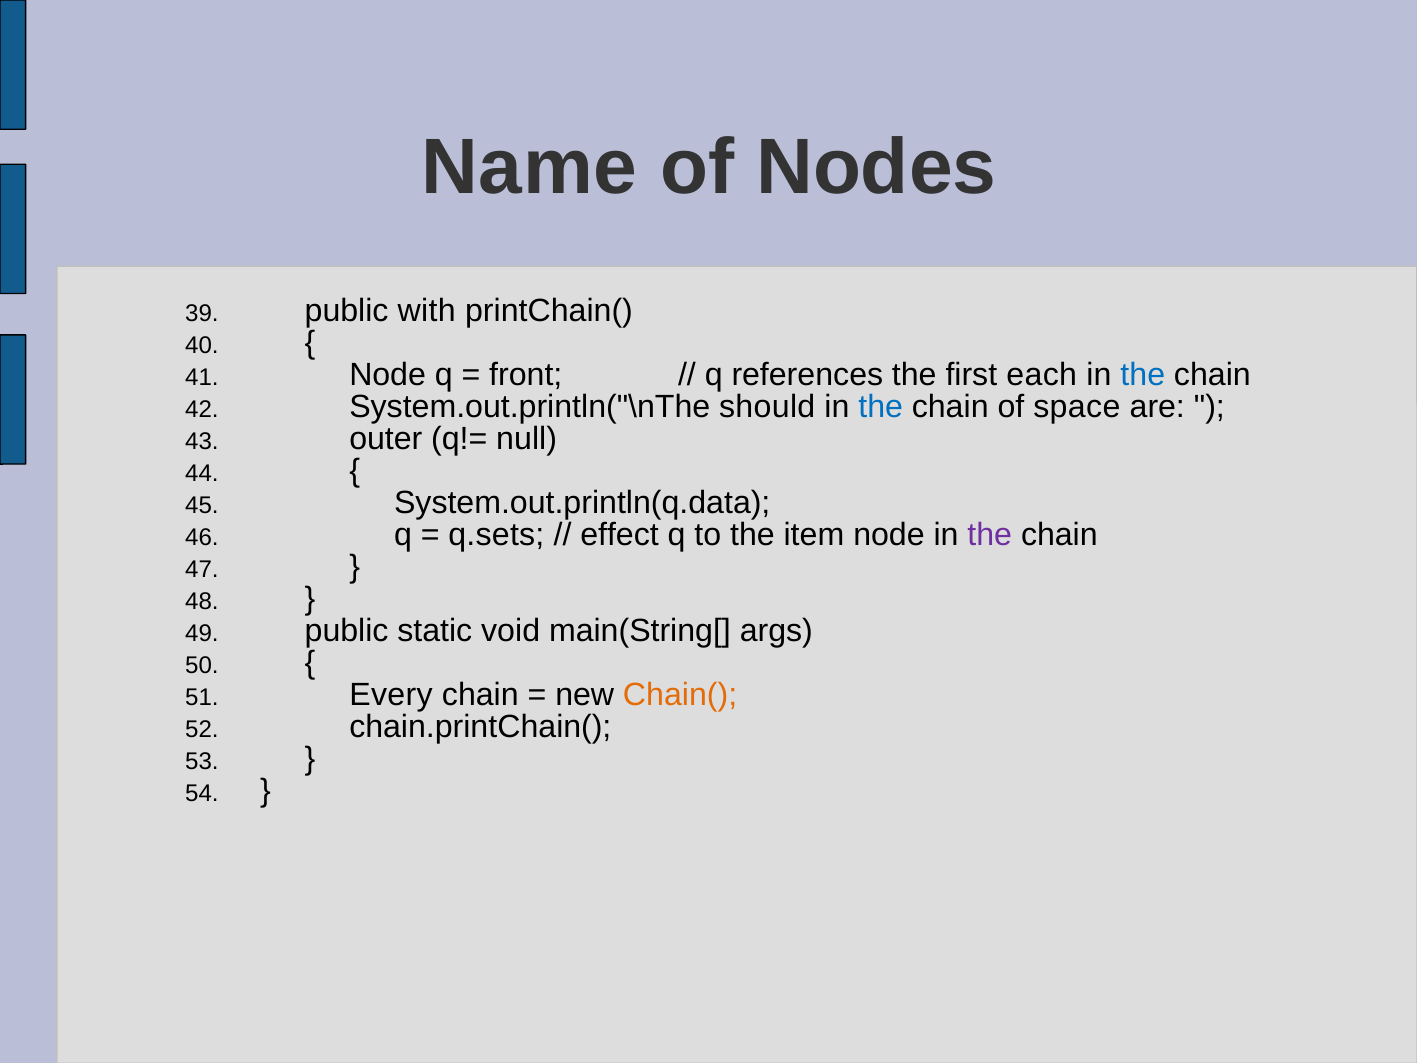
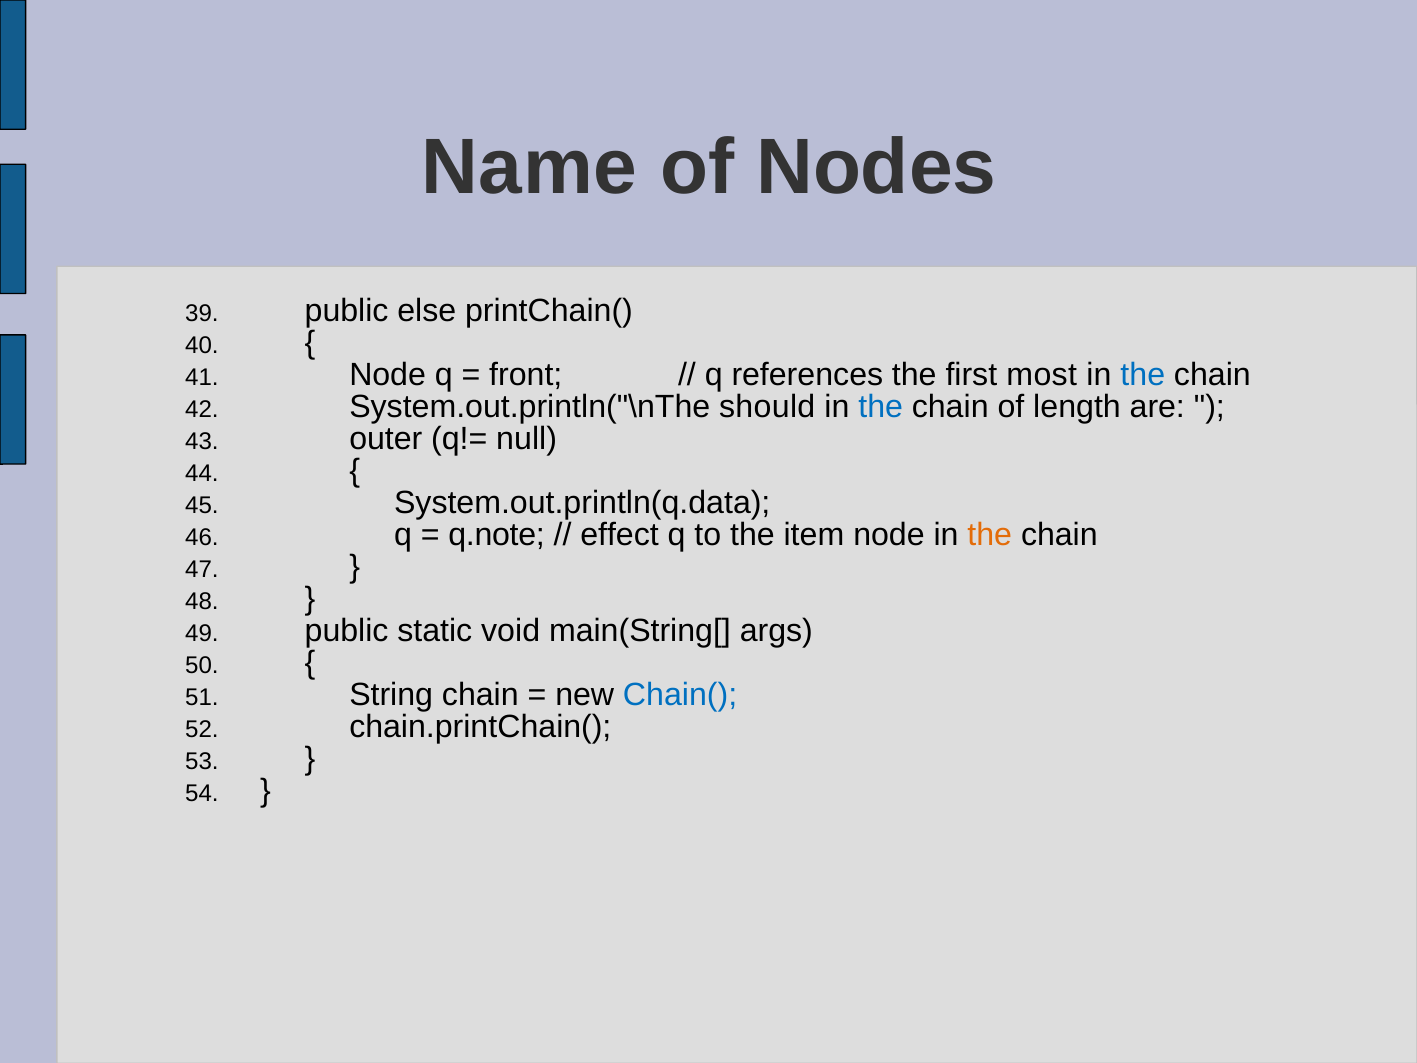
with: with -> else (427, 310)
each: each -> most (1042, 374)
space: space -> length (1077, 406)
q.sets: q.sets -> q.note (497, 534)
the colour: purple -> orange (990, 534)
Every: Every -> String (391, 694)
Chain( colour: orange -> blue (680, 694)
